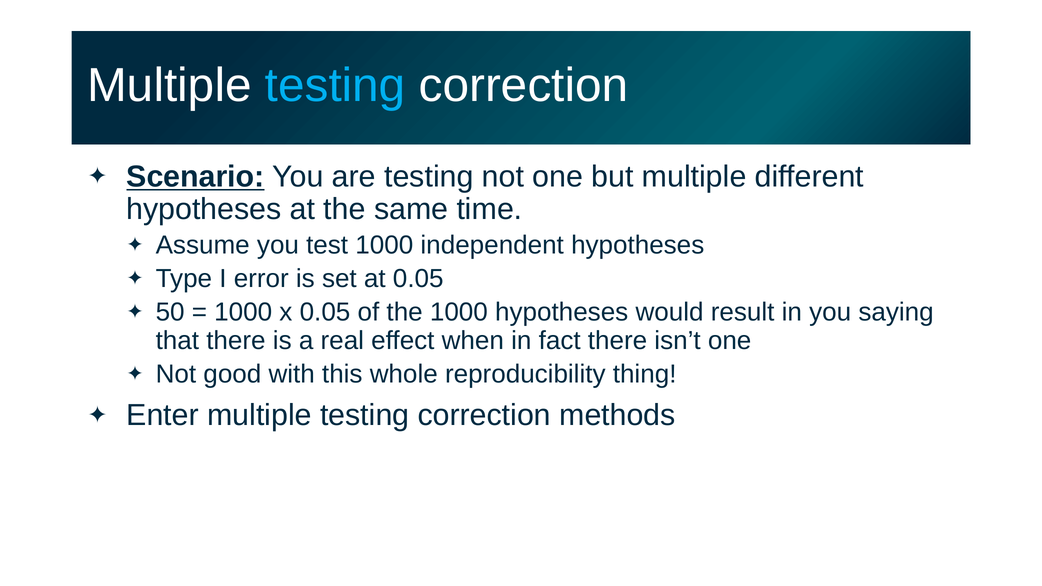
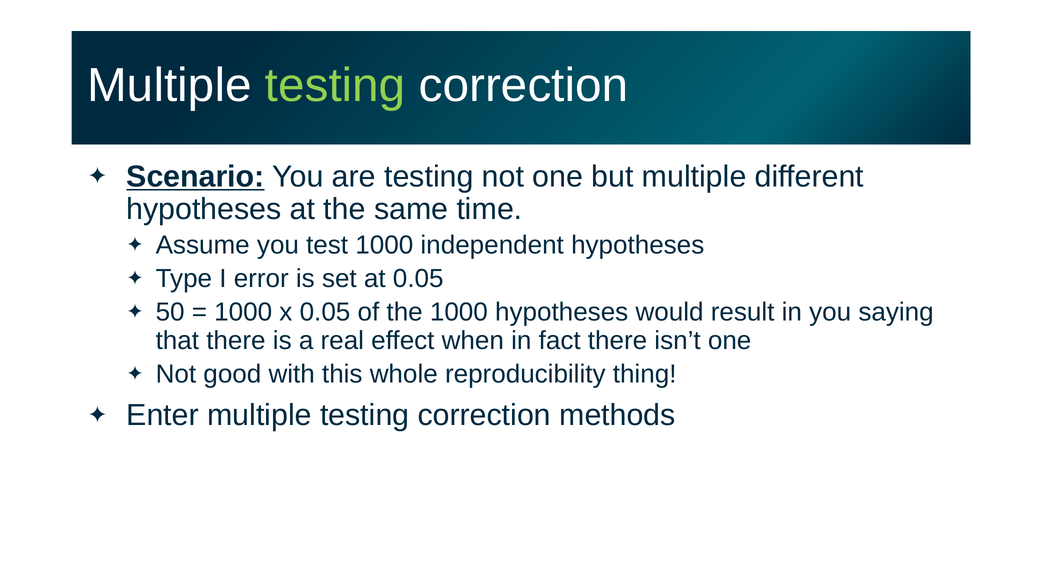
testing colour: light blue -> light green (335, 86)
